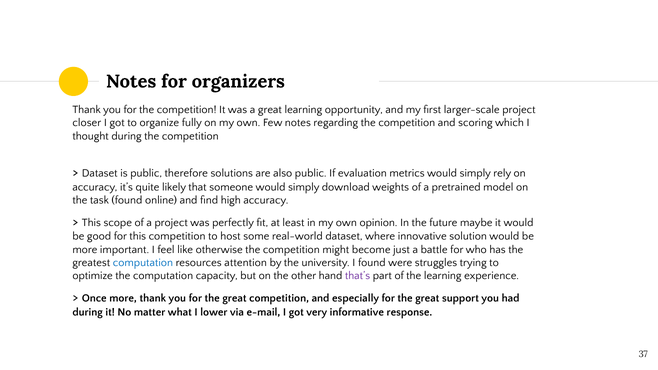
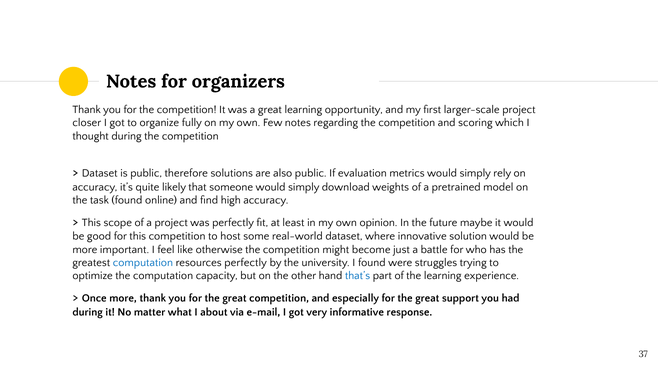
resources attention: attention -> perfectly (246, 263)
that’s colour: purple -> blue (358, 276)
lower: lower -> about (214, 312)
